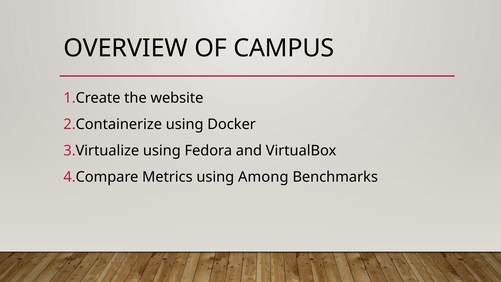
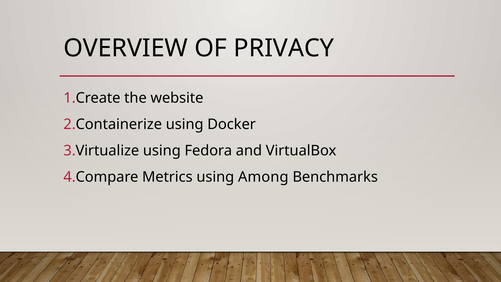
CAMPUS: CAMPUS -> PRIVACY (284, 48)
